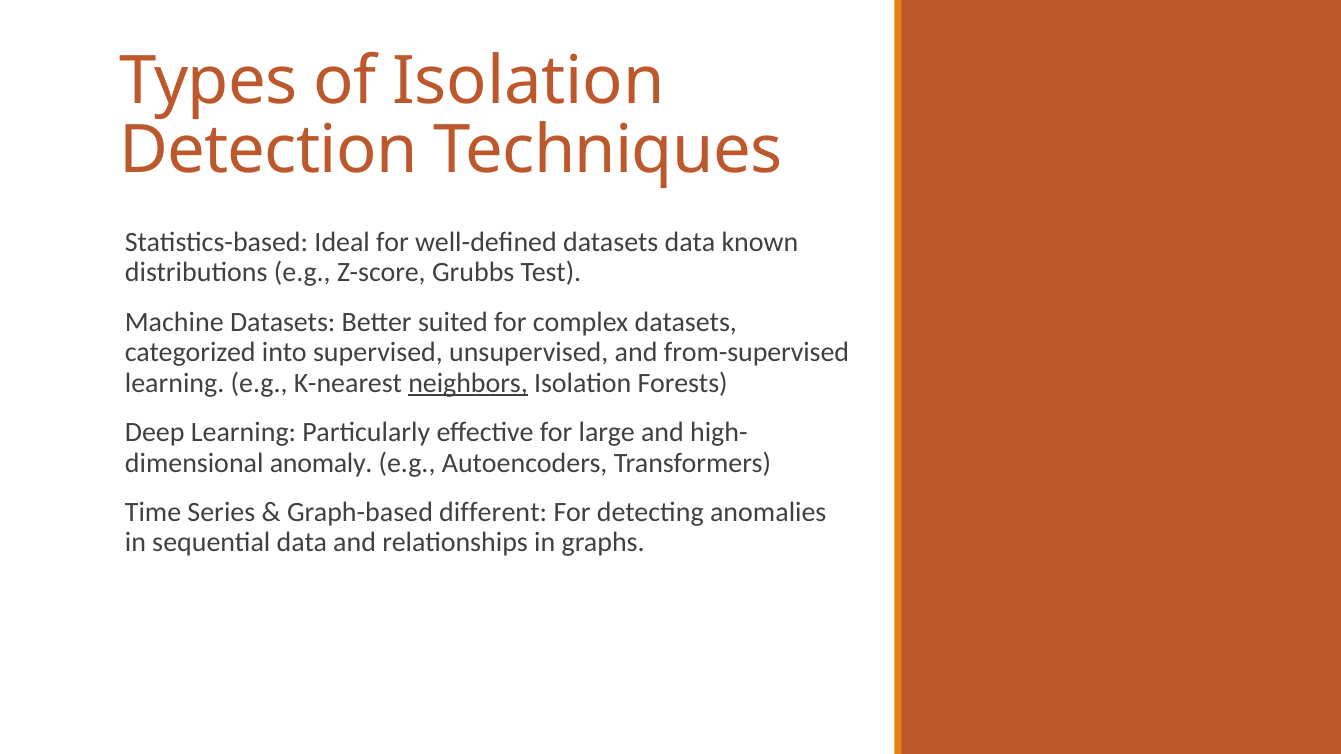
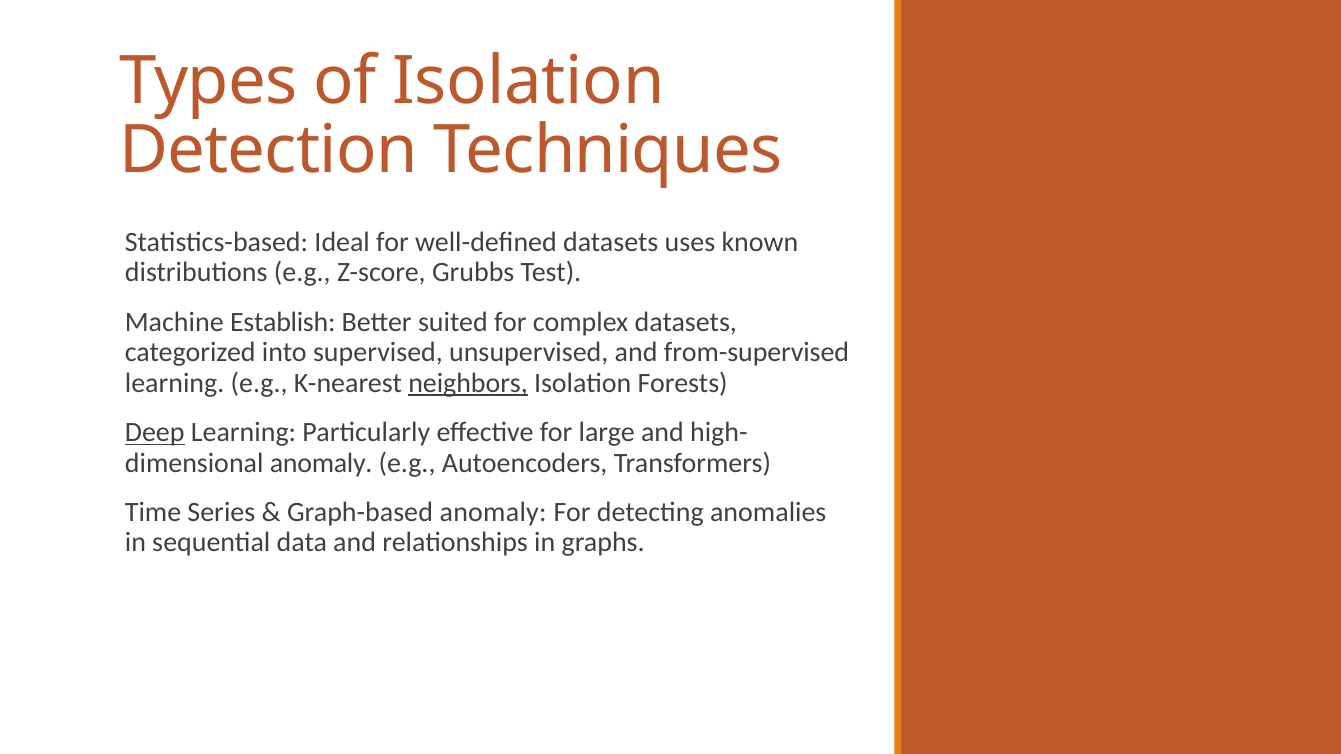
datasets data: data -> uses (690, 243)
Machine Datasets: Datasets -> Establish (283, 323)
Deep underline: none -> present (155, 433)
Graph-based different: different -> anomaly (493, 513)
